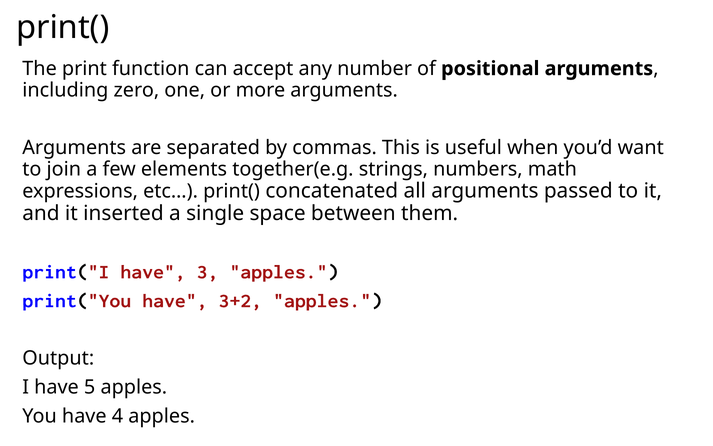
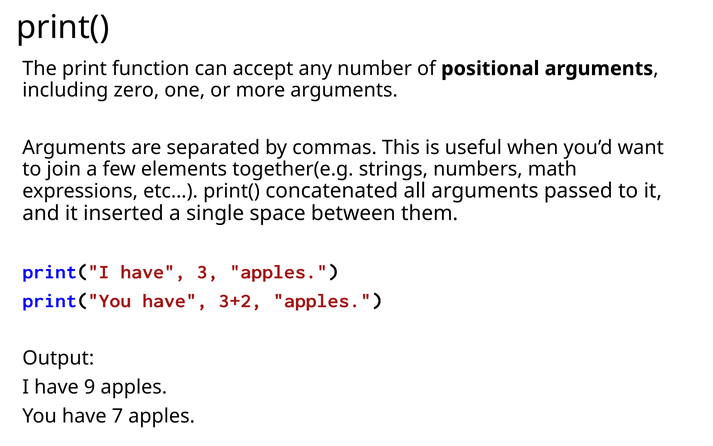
5: 5 -> 9 (90, 387)
4: 4 -> 7 (117, 416)
